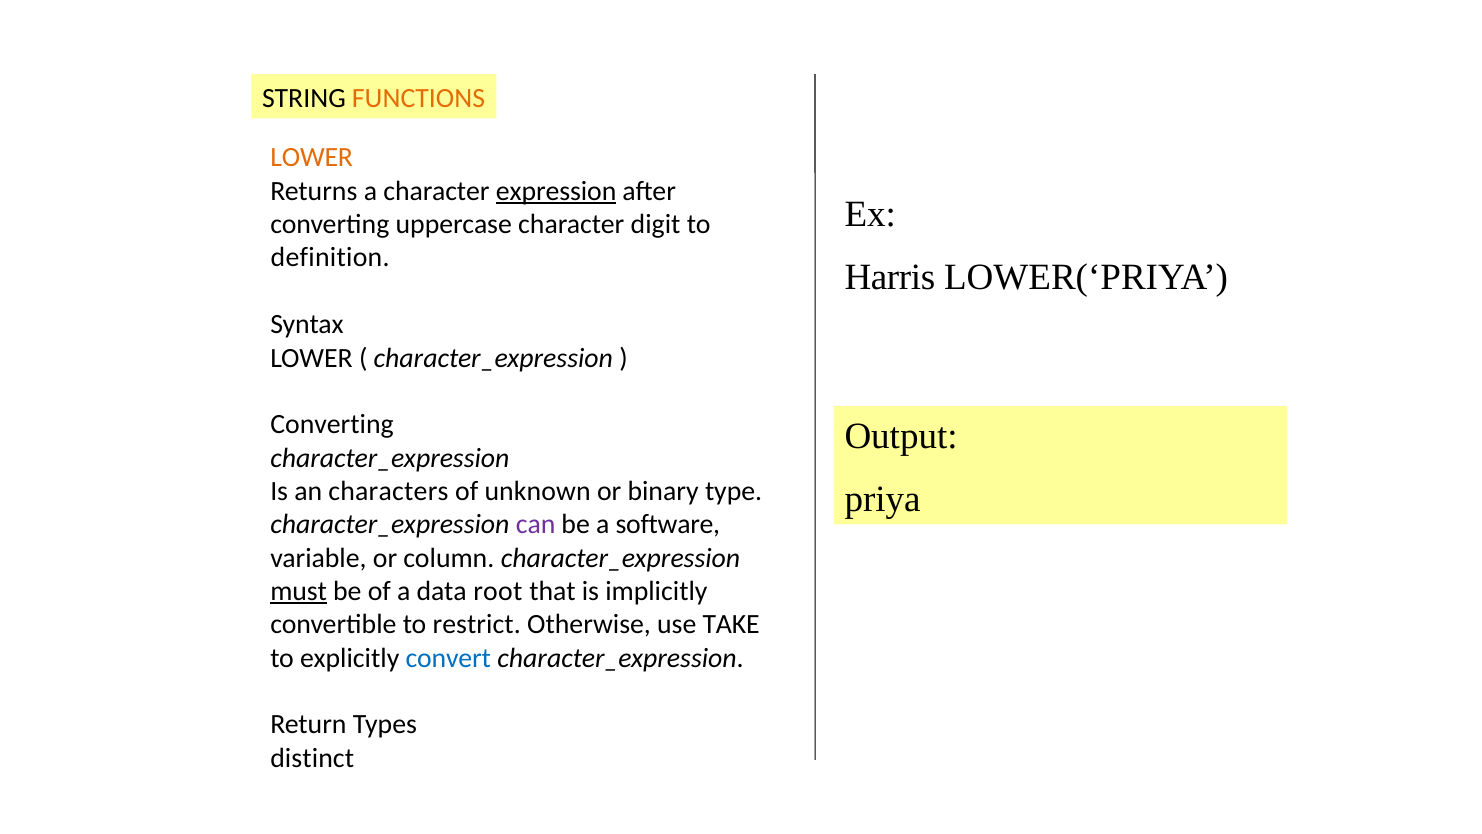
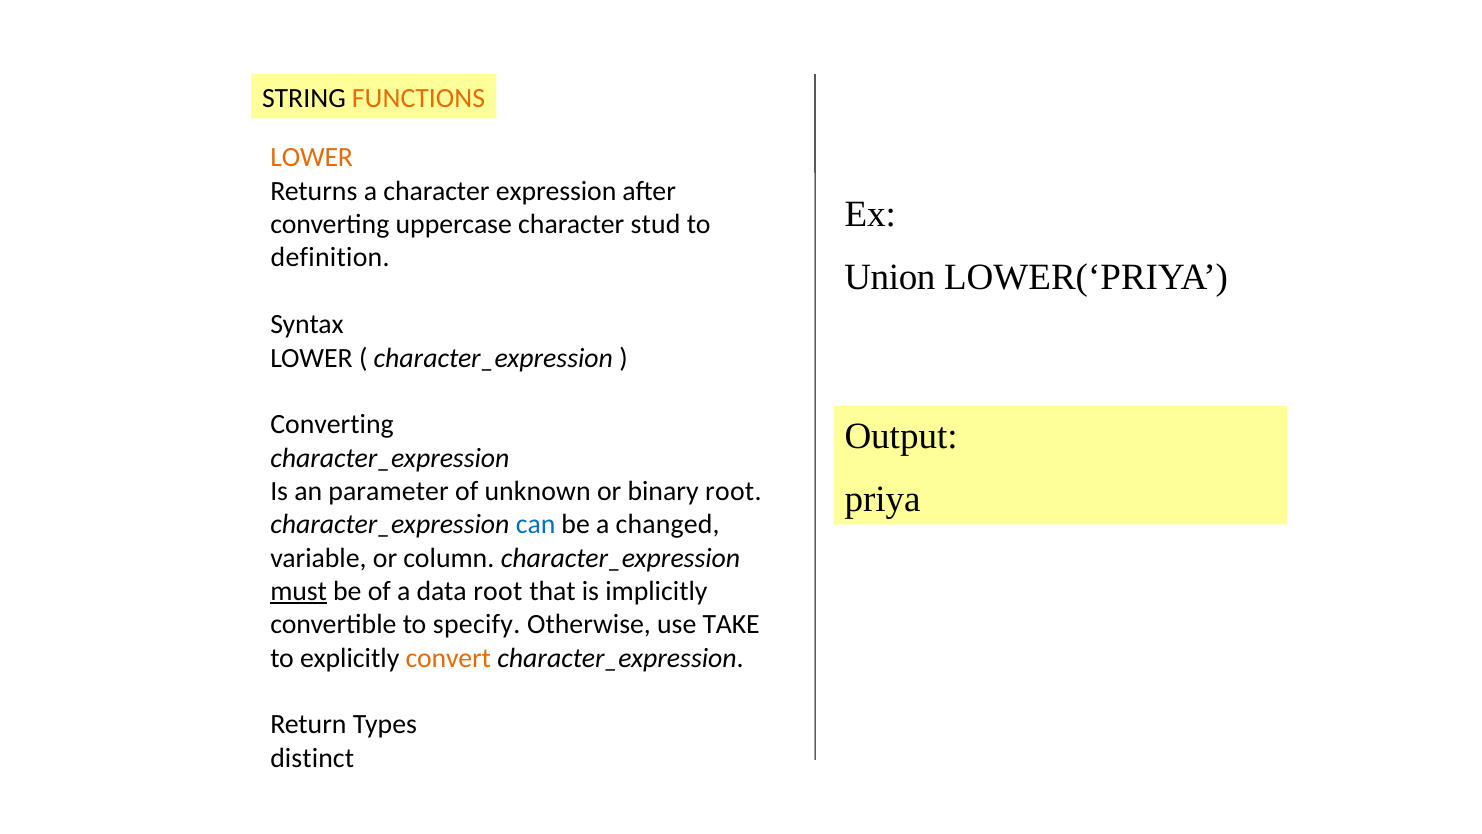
expression underline: present -> none (556, 191)
digit: digit -> stud (656, 224)
Harris: Harris -> Union (890, 277)
characters: characters -> parameter (389, 491)
binary type: type -> root (733, 491)
can colour: purple -> blue (536, 524)
software: software -> changed (668, 524)
restrict: restrict -> specify (477, 624)
convert colour: blue -> orange (448, 658)
